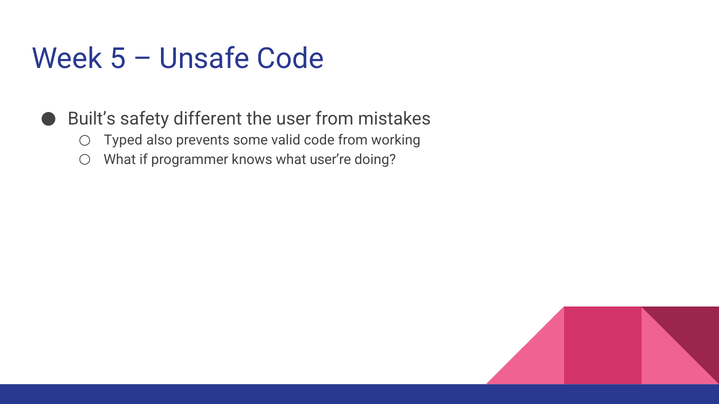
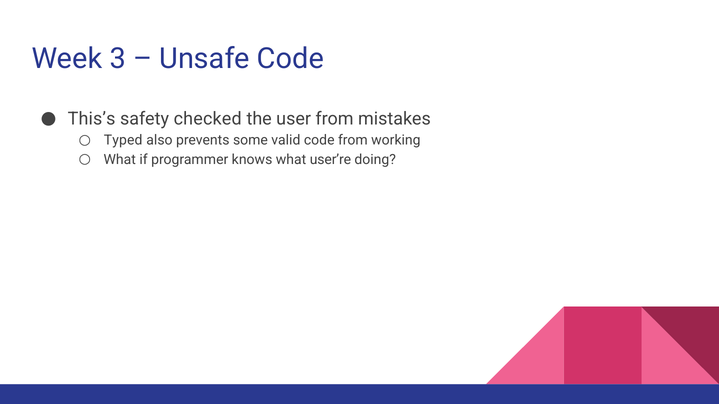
5: 5 -> 3 (118, 59)
Built’s: Built’s -> This’s (92, 119)
different: different -> checked (208, 119)
